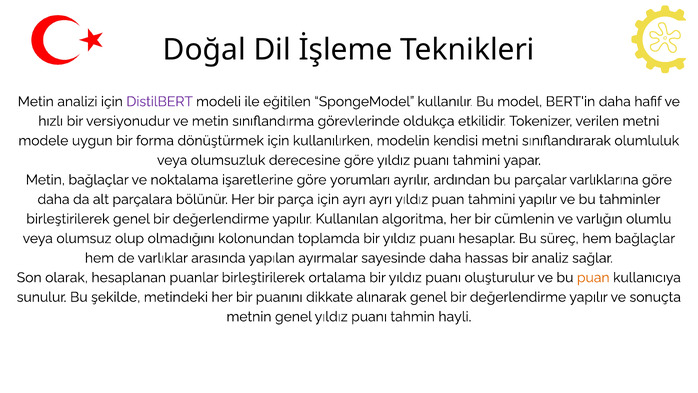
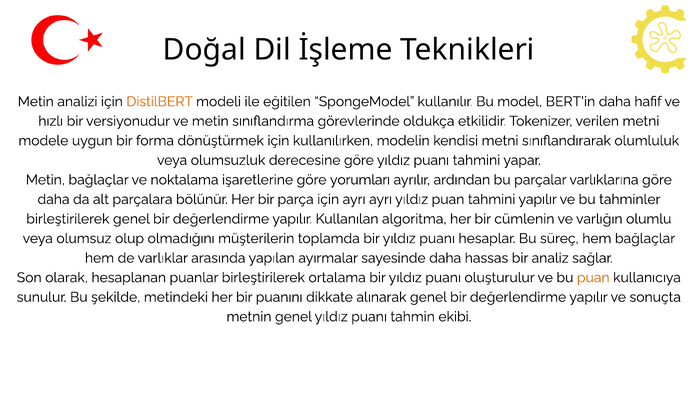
DistilBERT colour: purple -> orange (160, 101)
kolonundan: kolonundan -> müşterilerin (256, 238)
hayli: hayli -> ekibi (455, 316)
